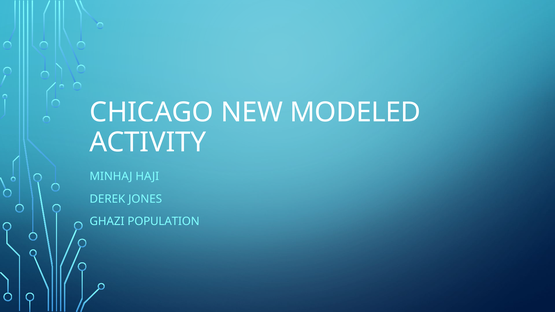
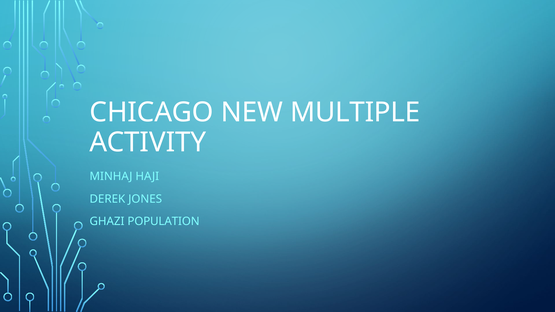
MODELED: MODELED -> MULTIPLE (355, 113)
